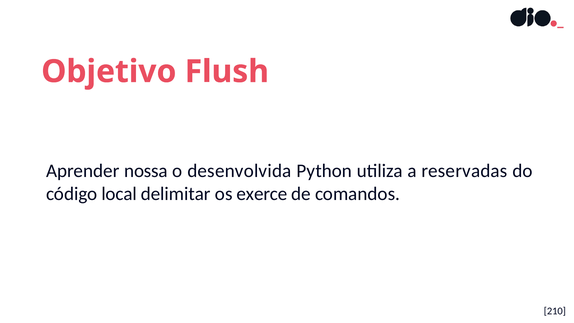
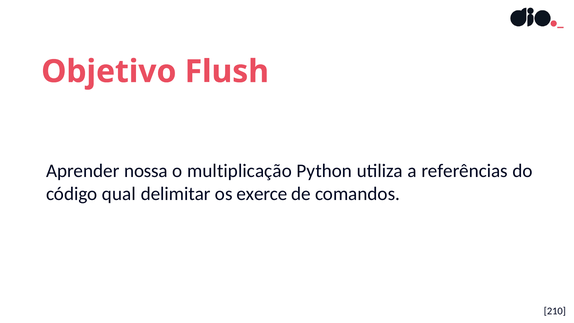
desenvolvida: desenvolvida -> multiplicação (239, 171)
reservadas: reservadas -> referências (465, 171)
local: local -> qual (119, 194)
